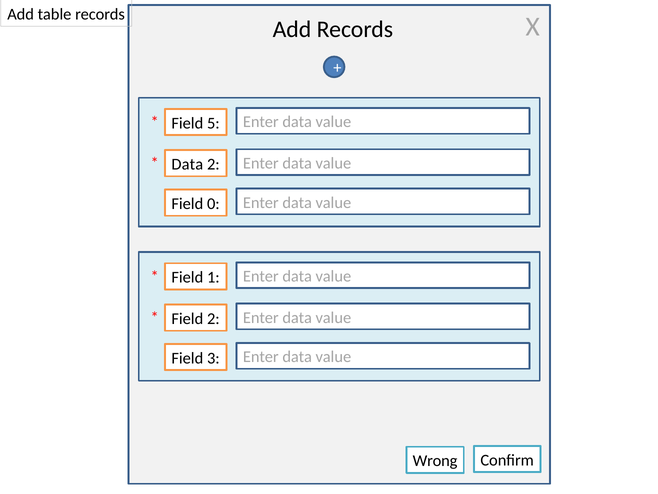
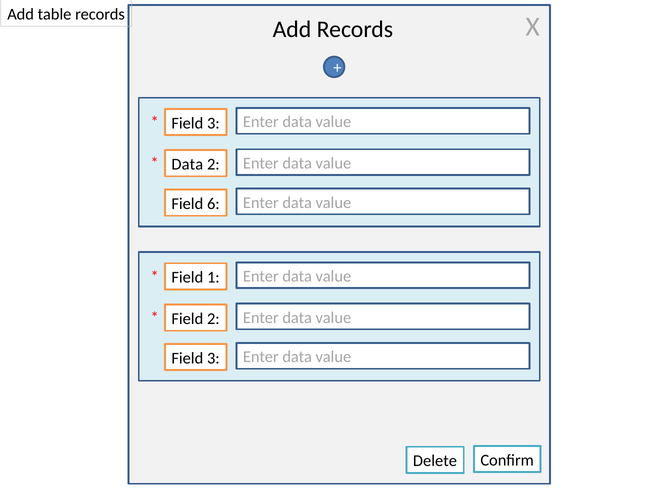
5: 5 -> 3 (213, 123)
0: 0 -> 6 (213, 204)
Wrong: Wrong -> Delete (435, 461)
